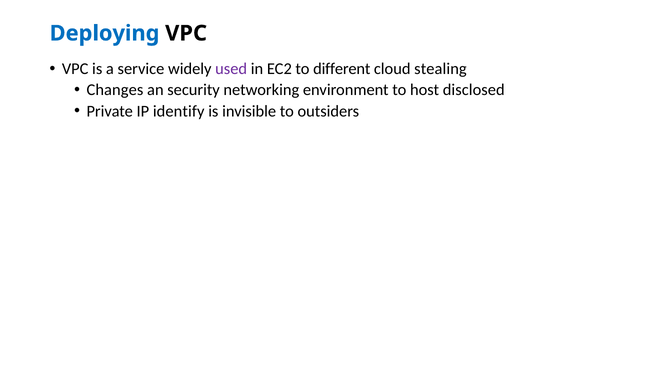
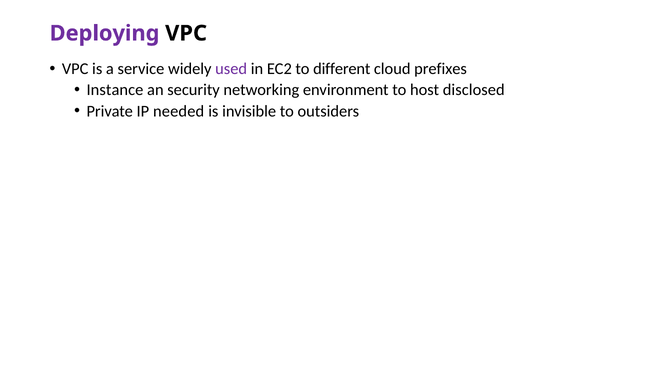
Deploying colour: blue -> purple (105, 33)
stealing: stealing -> prefixes (441, 69)
Changes: Changes -> Instance (115, 90)
identify: identify -> needed (179, 111)
